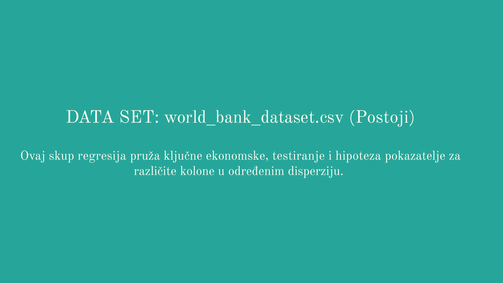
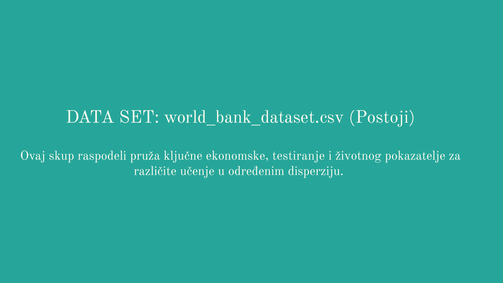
regresija: regresija -> raspodeli (102, 156)
hipoteza: hipoteza -> životnog (358, 156)
kolone: kolone -> učenje (197, 171)
